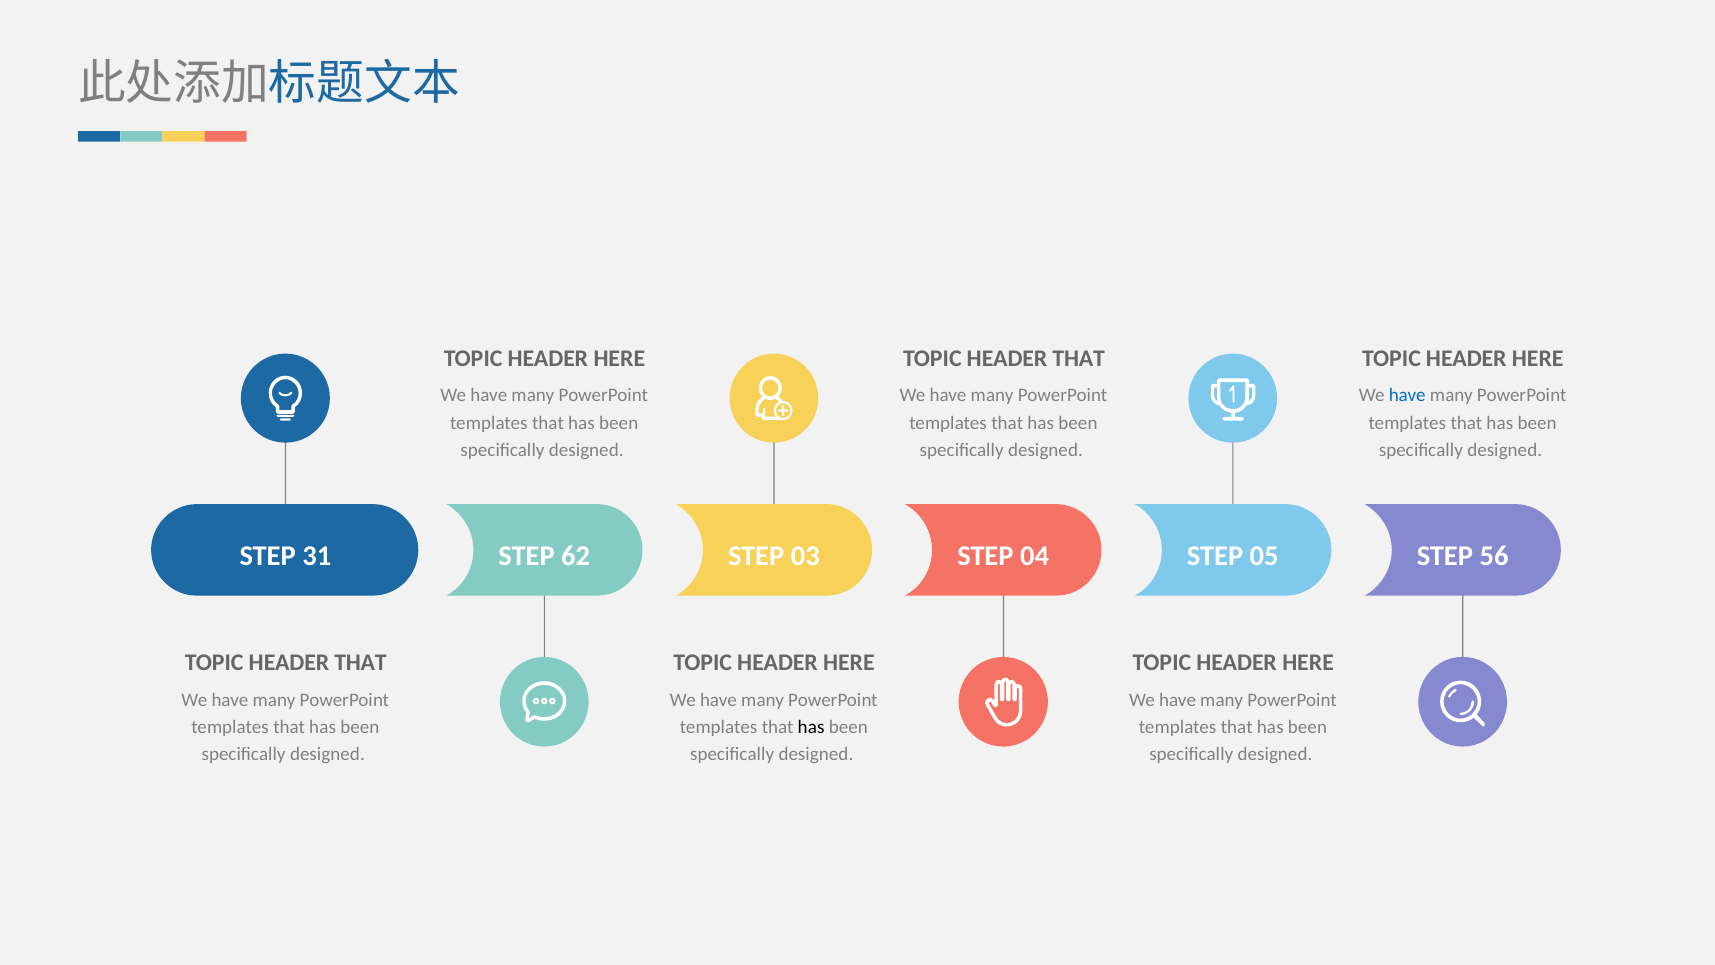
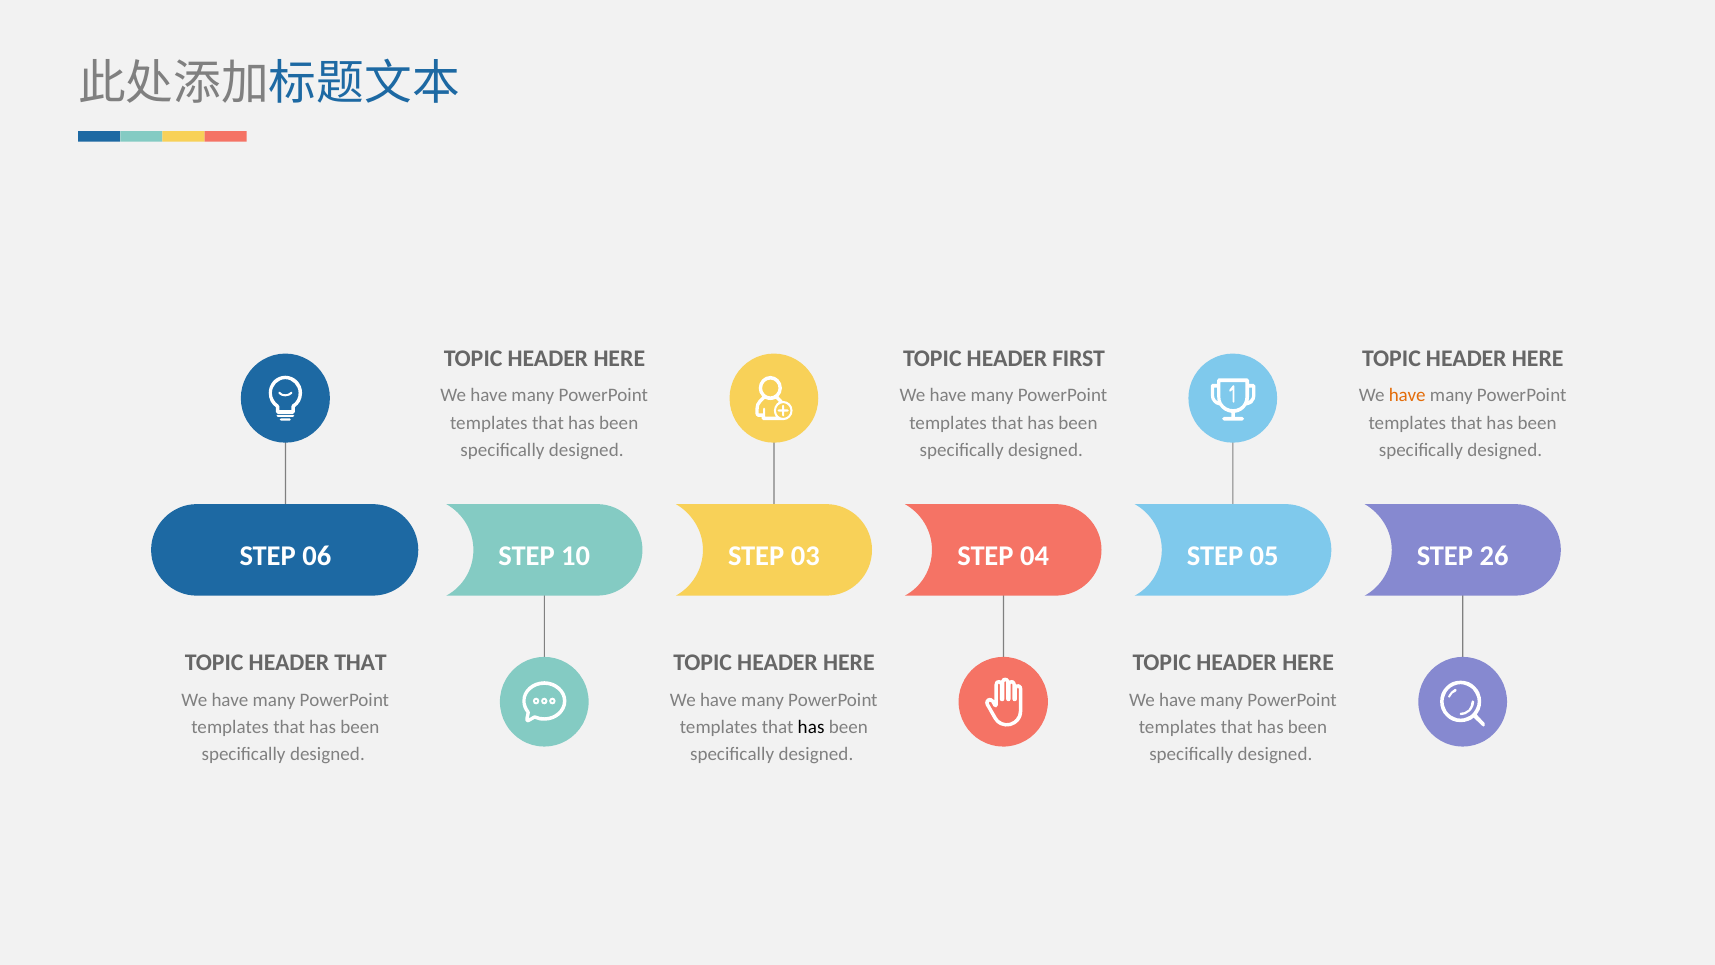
THAT: THAT -> FIRST (1079, 358)
have colour: blue -> orange (1407, 396)
31: 31 -> 06 (317, 556)
62: 62 -> 10 (576, 556)
56: 56 -> 26 (1494, 556)
